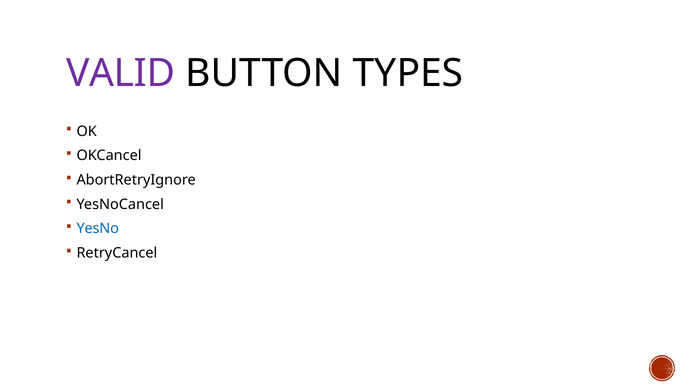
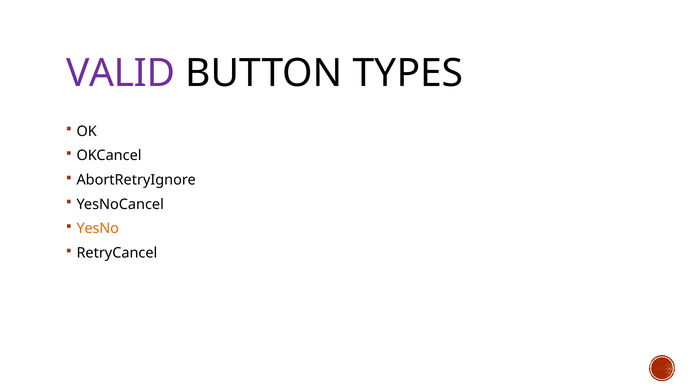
YesNo colour: blue -> orange (98, 228)
